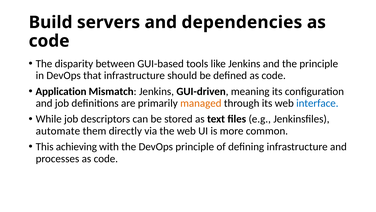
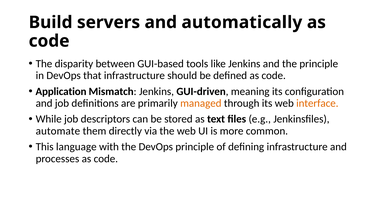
dependencies: dependencies -> automatically (242, 22)
interface colour: blue -> orange (317, 103)
achieving: achieving -> language (76, 146)
